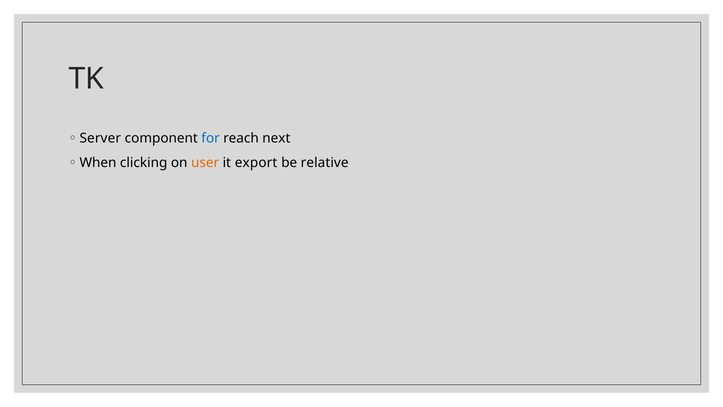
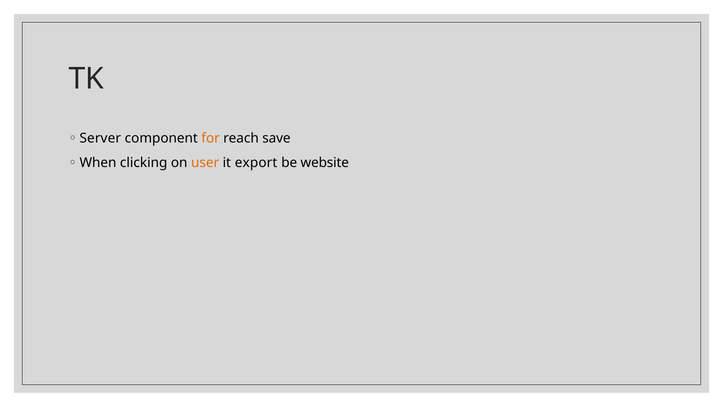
for colour: blue -> orange (211, 138)
next: next -> save (276, 138)
relative: relative -> website (325, 163)
